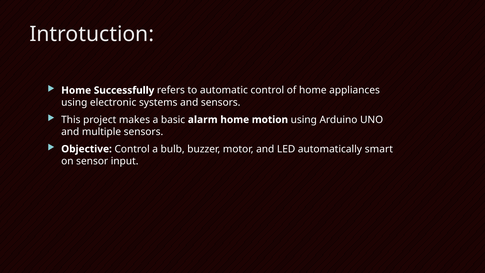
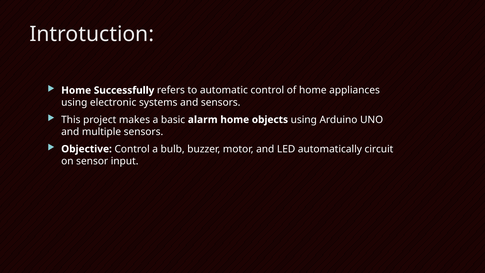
motion: motion -> objects (270, 120)
smart: smart -> circuit (379, 149)
